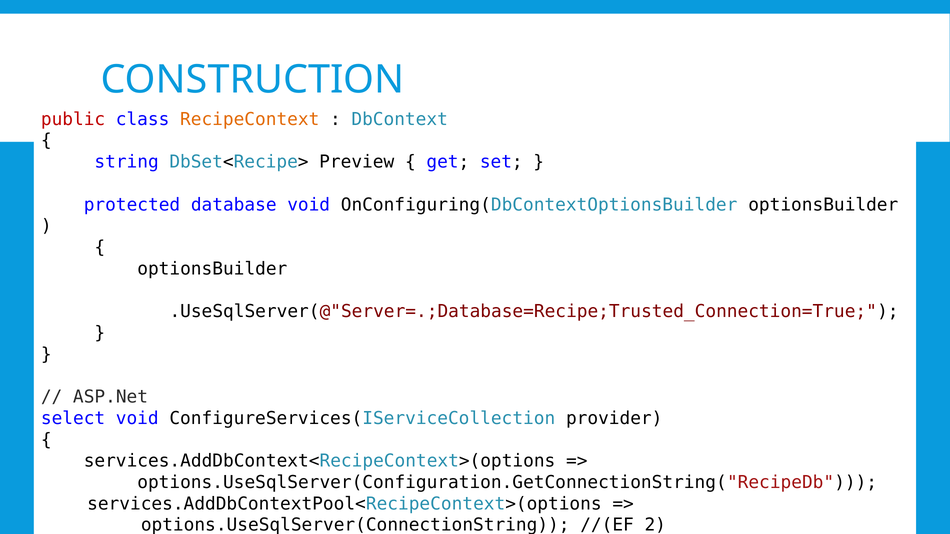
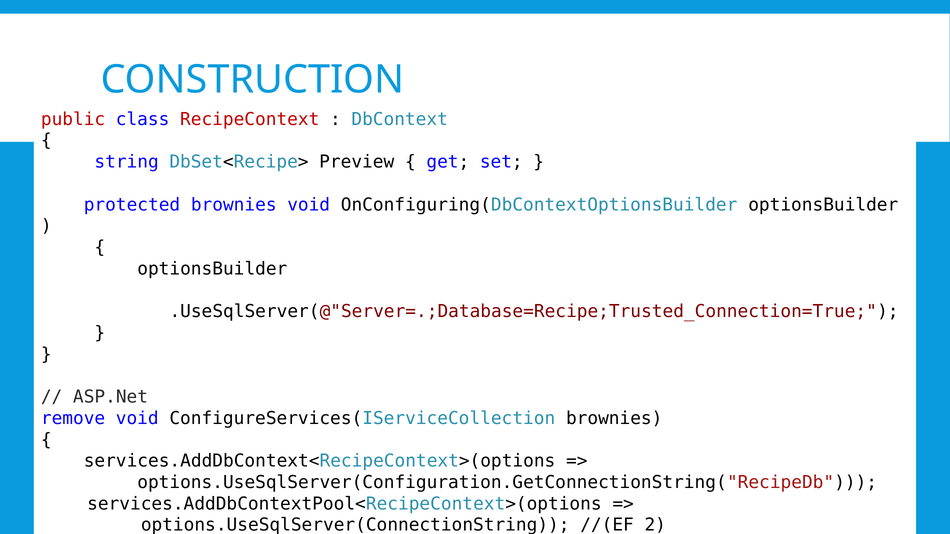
RecipeContext colour: orange -> red (250, 119)
protected database: database -> brownies (234, 205)
select: select -> remove (73, 419)
ConfigureServices(IServiceCollection provider: provider -> brownies (614, 419)
